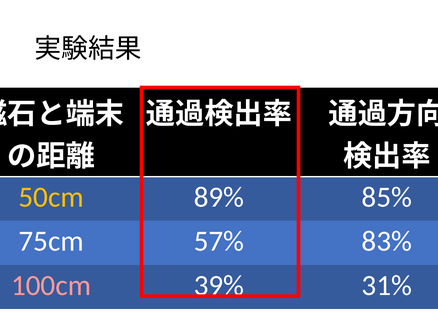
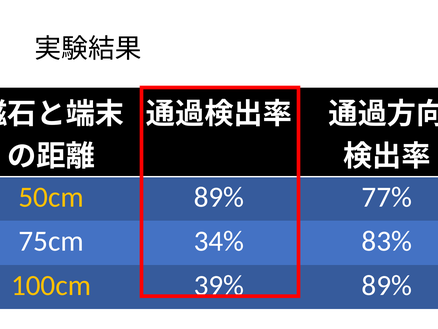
85%: 85% -> 77% (387, 197)
57%: 57% -> 34% (219, 241)
100cm colour: pink -> yellow (51, 285)
31%: 31% -> 89% (387, 285)
